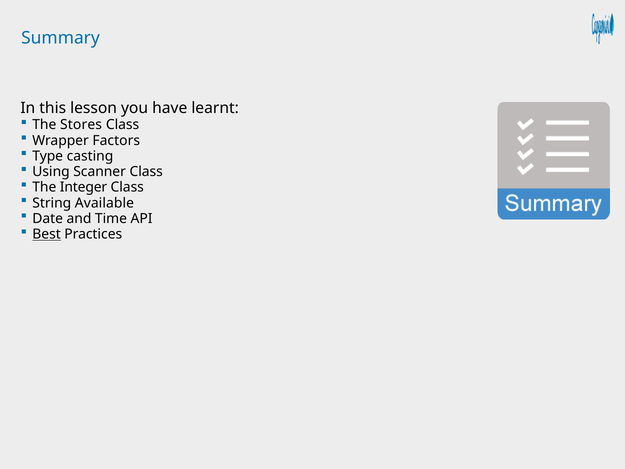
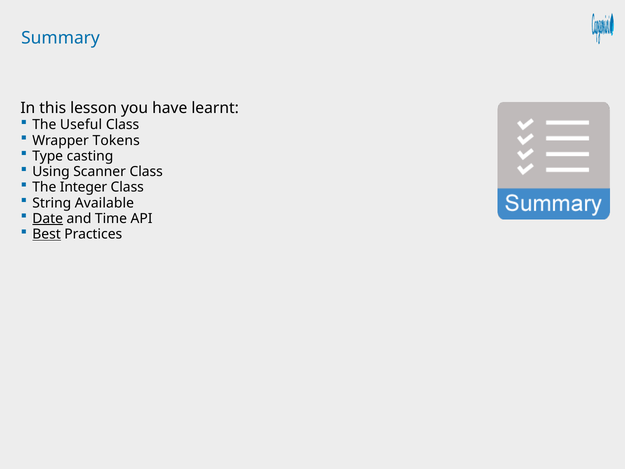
Stores: Stores -> Useful (81, 125)
Factors: Factors -> Tokens (116, 140)
Date underline: none -> present (48, 219)
